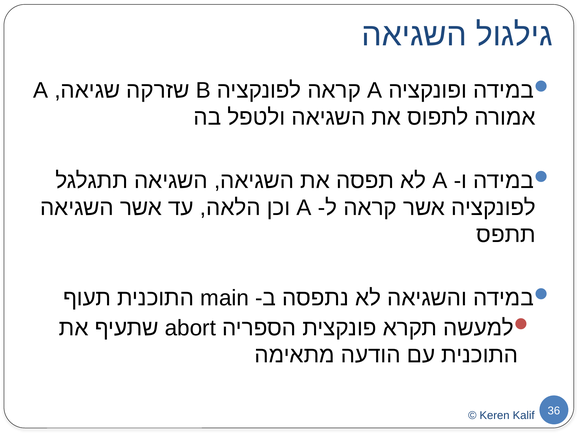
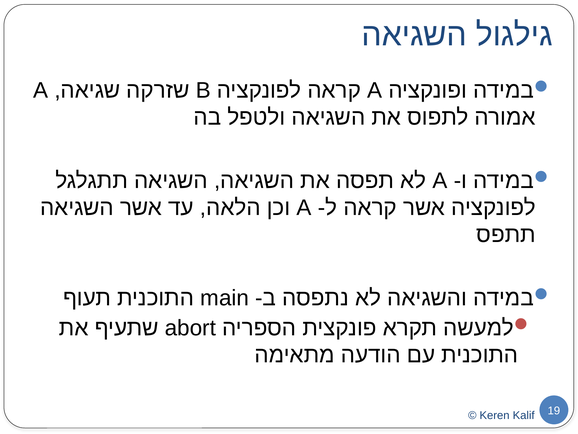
36: 36 -> 19 (554, 410)
